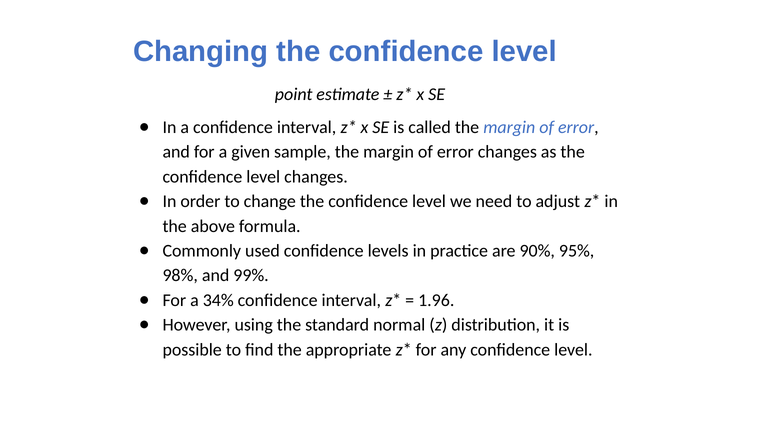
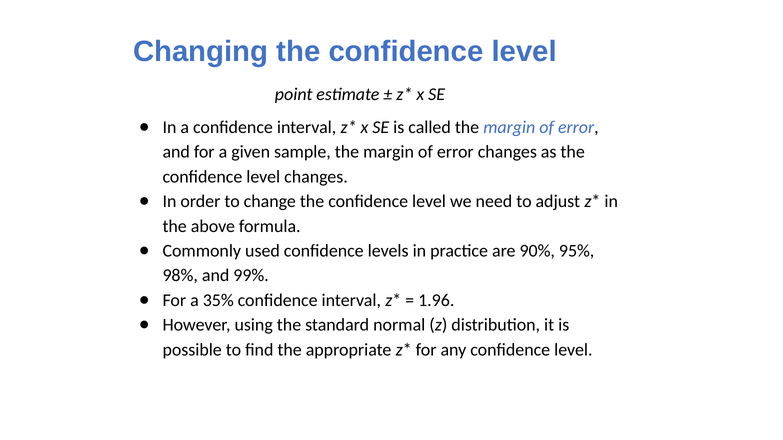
34%: 34% -> 35% (218, 301)
